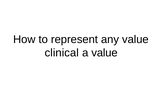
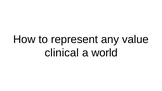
a value: value -> world (105, 53)
